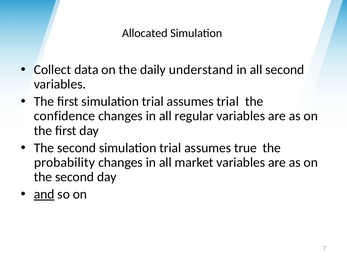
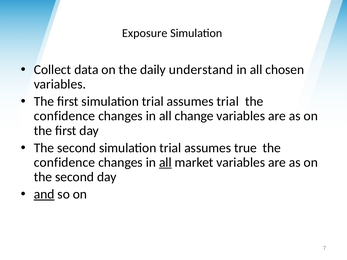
Allocated: Allocated -> Exposure (145, 33)
all second: second -> chosen (285, 70)
regular: regular -> change (194, 116)
probability: probability -> confidence (64, 163)
all underline: none -> present (165, 163)
